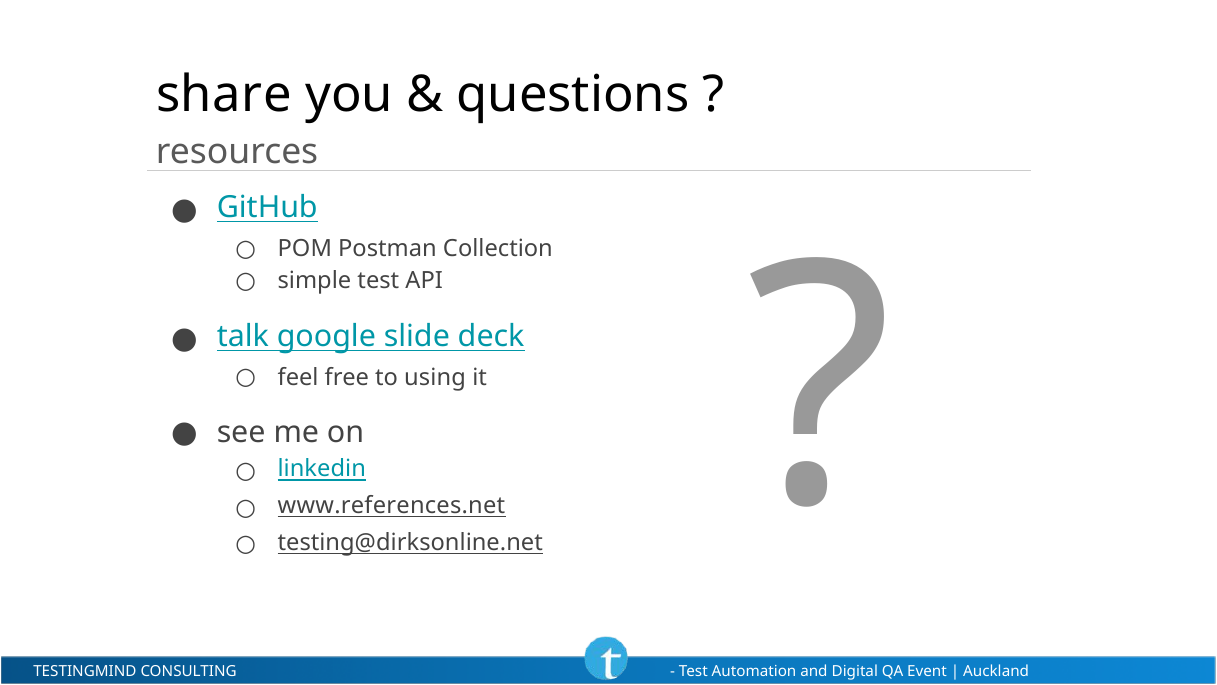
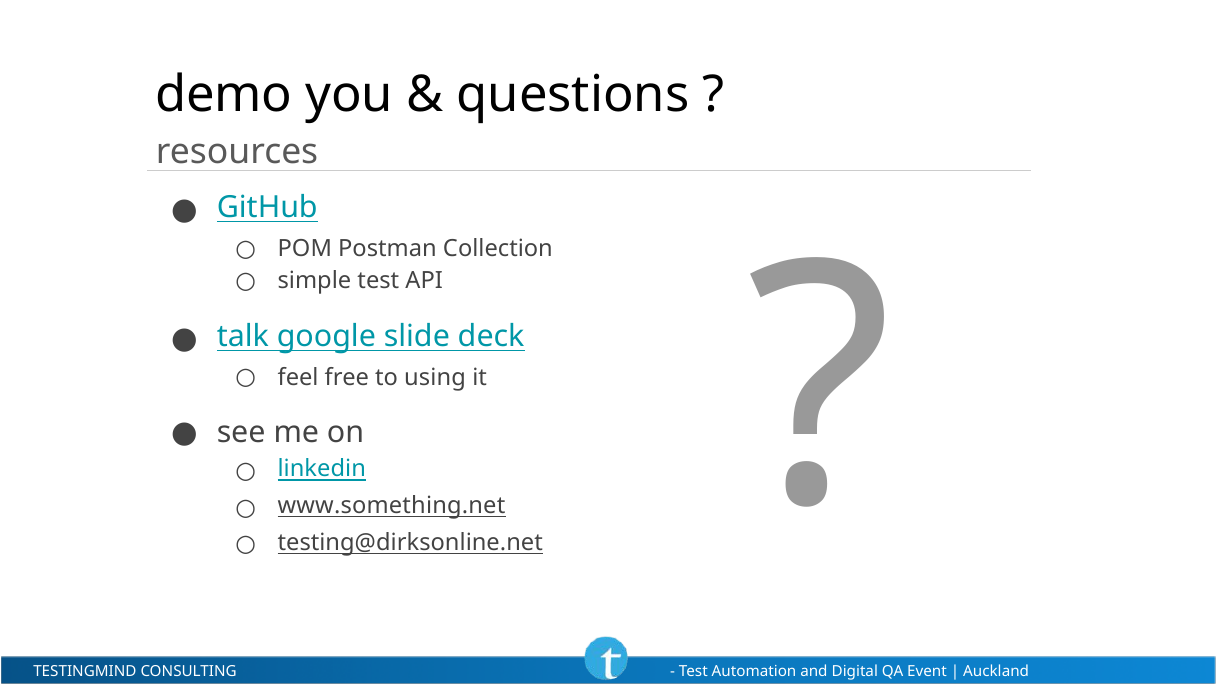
share: share -> demo (224, 95)
www.references.net: www.references.net -> www.something.net (391, 505)
